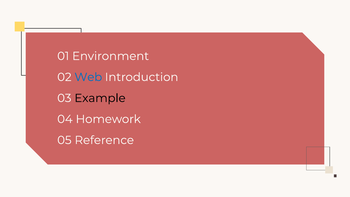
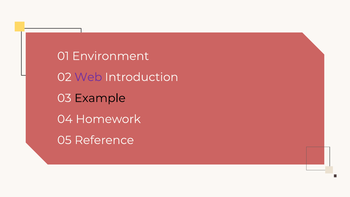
Web colour: blue -> purple (88, 77)
